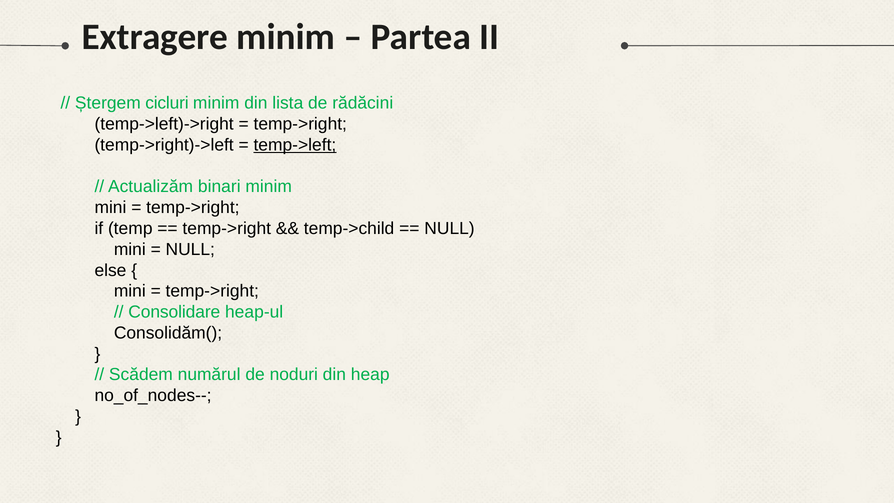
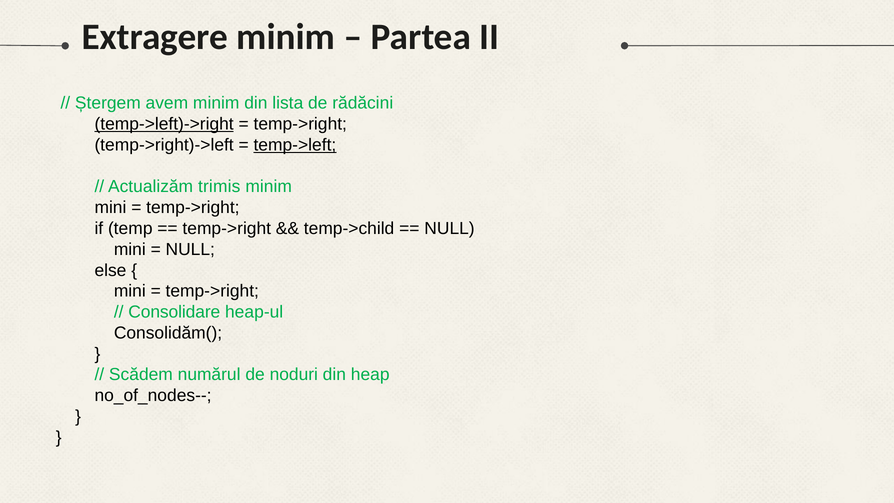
cicluri: cicluri -> avem (167, 103)
temp->left)->right underline: none -> present (164, 124)
binari: binari -> trimis (219, 187)
